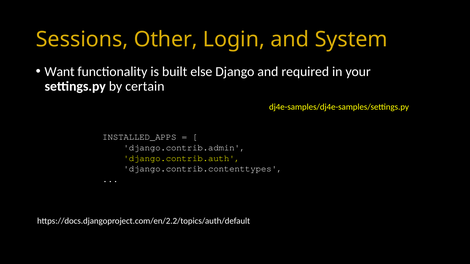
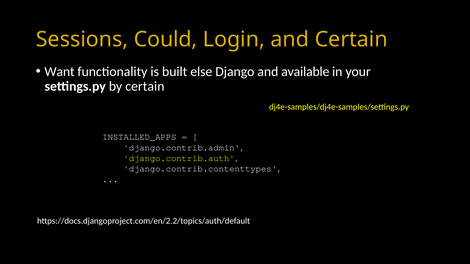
Other: Other -> Could (166, 39)
and System: System -> Certain (351, 39)
required: required -> available (305, 72)
